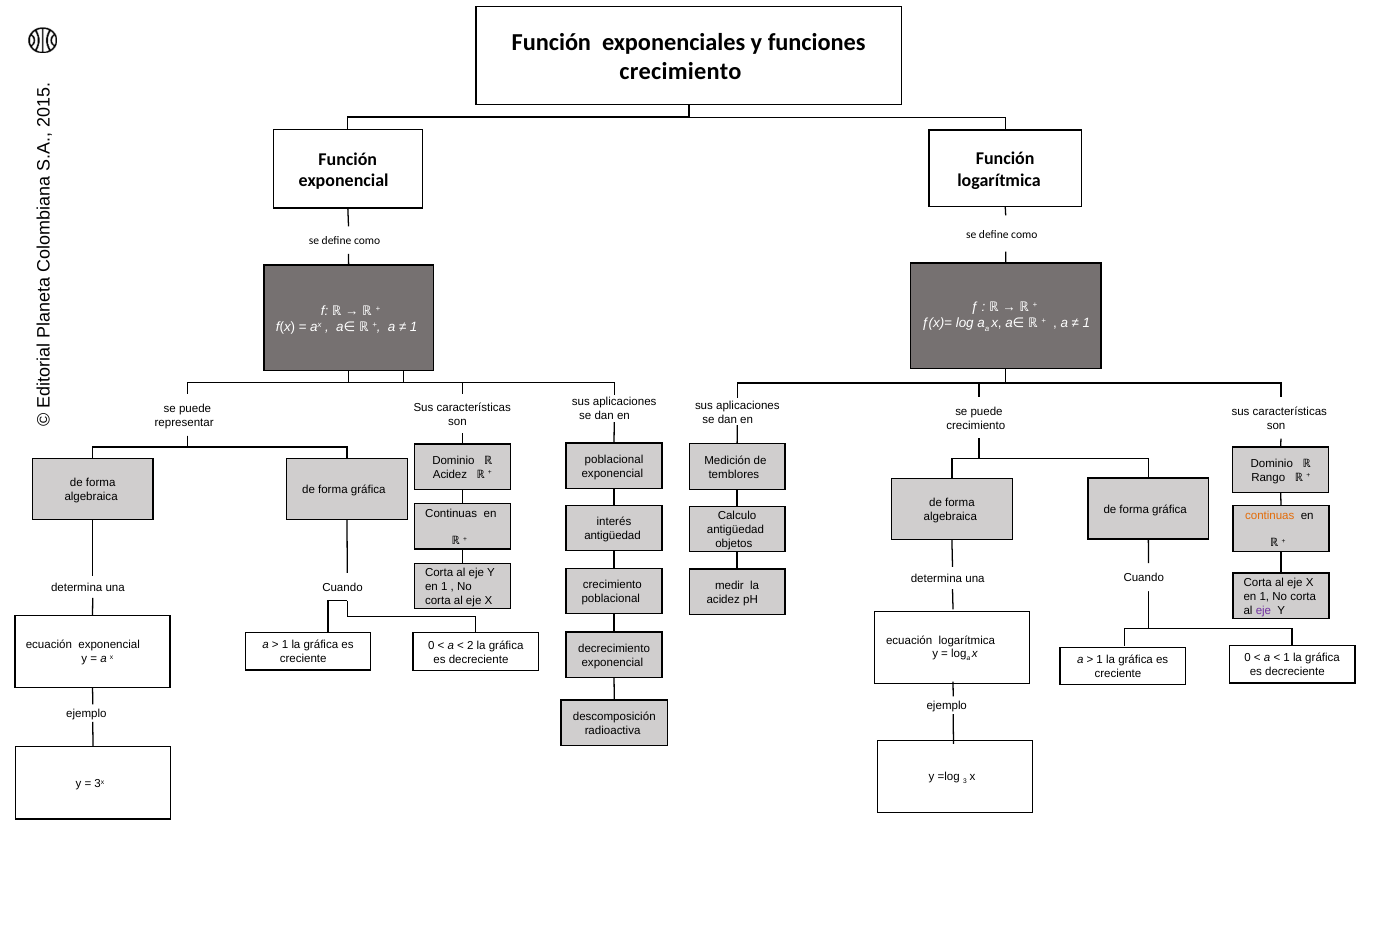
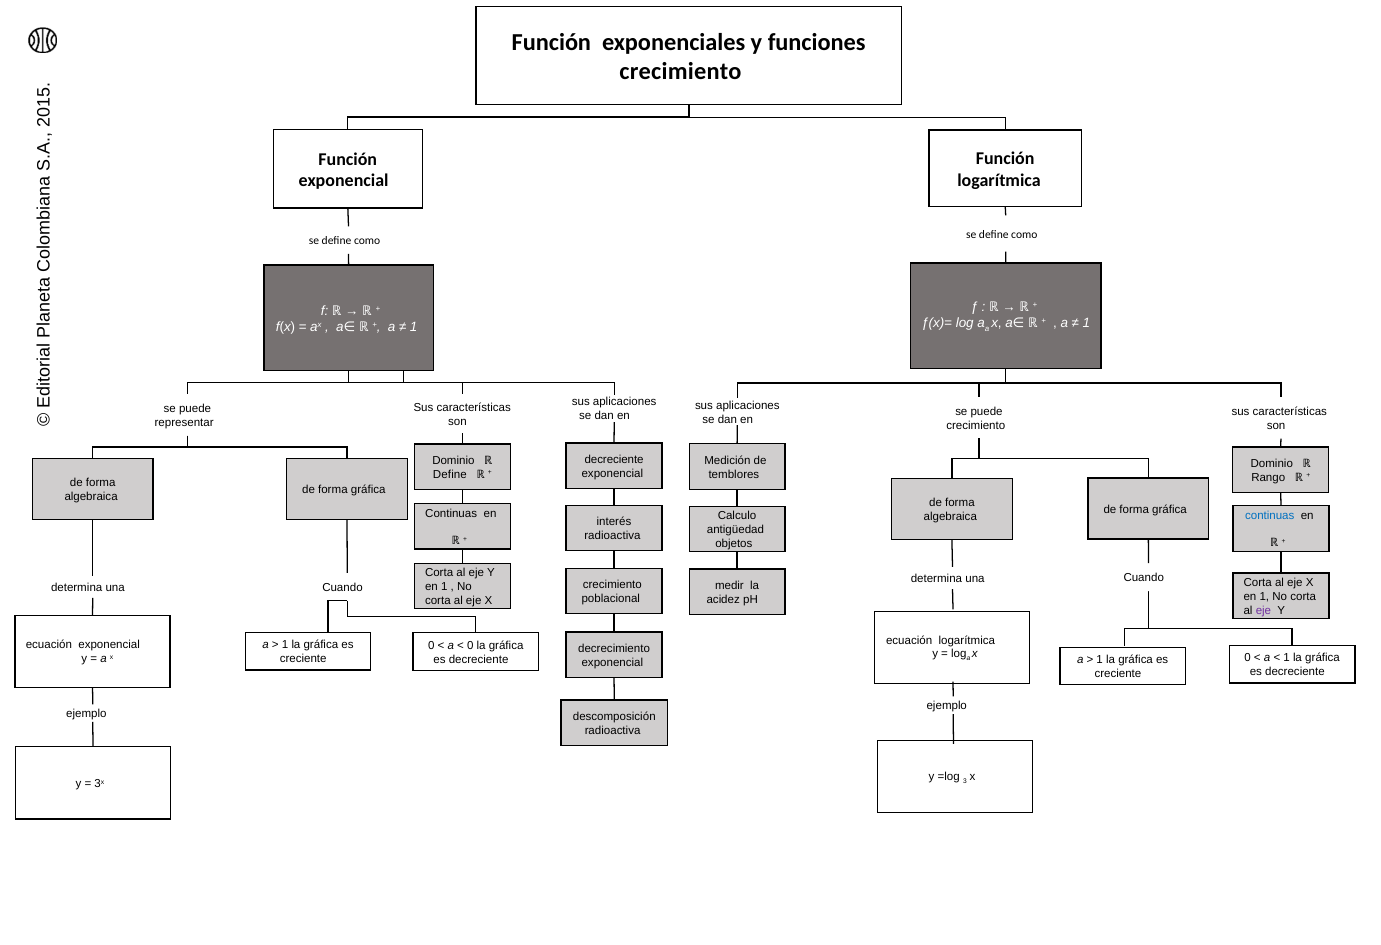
poblacional: poblacional -> decreciente (614, 459)
Acidez: Acidez -> Define (450, 474)
continuas colour: orange -> blue (1270, 515)
antigüedad: antigüedad -> radioactiva (612, 536)
2: 2 -> 0 (470, 645)
